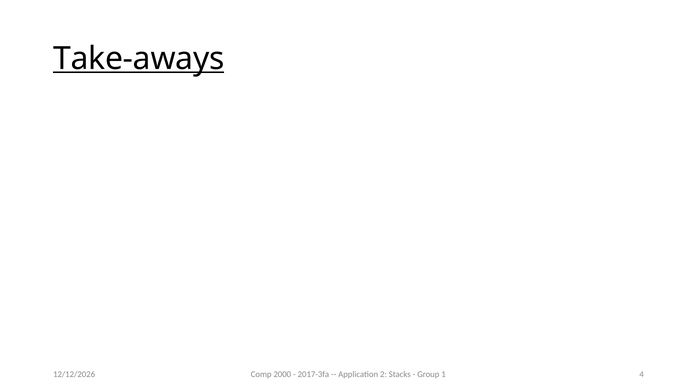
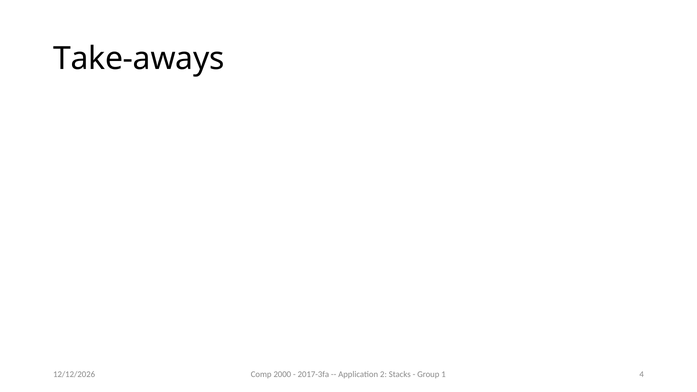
Take-aways underline: present -> none (139, 59)
